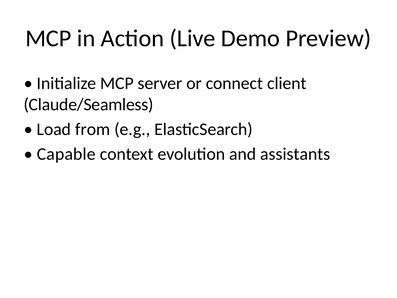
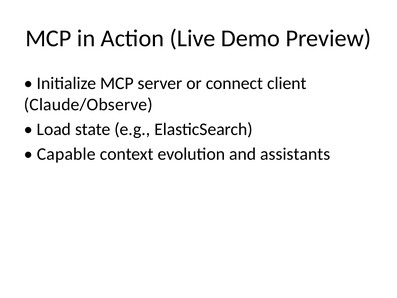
Claude/Seamless: Claude/Seamless -> Claude/Observe (88, 104)
from: from -> state (93, 129)
